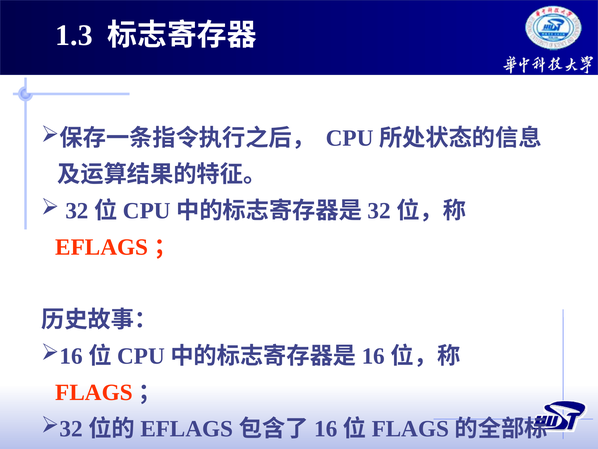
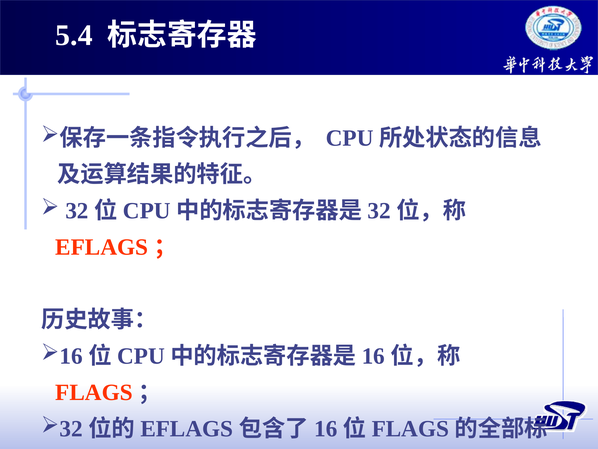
1.3: 1.3 -> 5.4 (74, 35)
